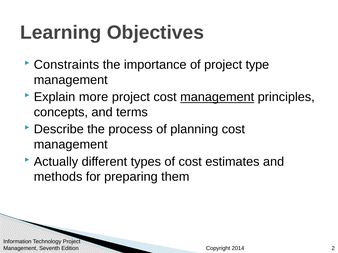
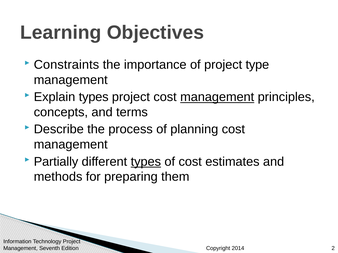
Explain more: more -> types (94, 97)
Actually: Actually -> Partially (56, 162)
types underline: none -> present (146, 162)
